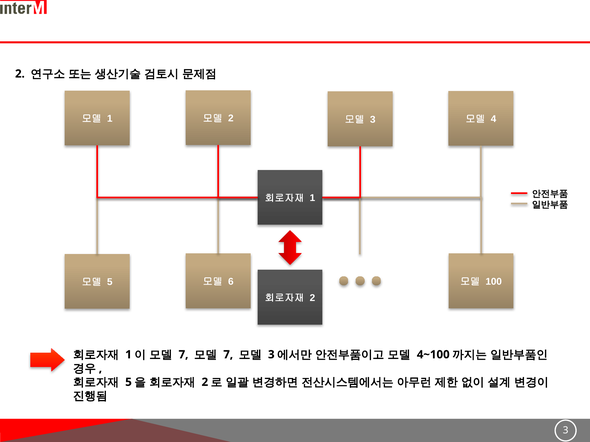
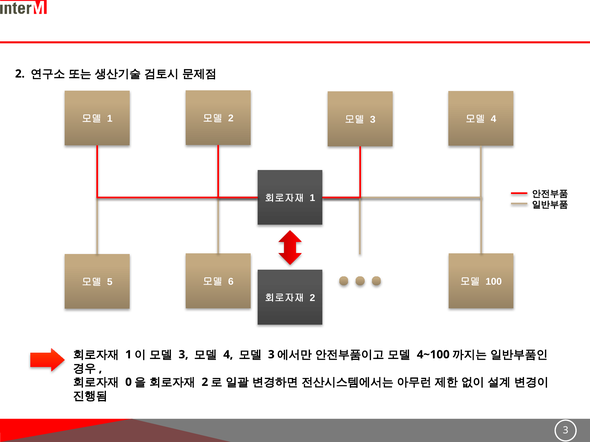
7: 7 -> 3 (183, 355)
7: 7 -> 4 (228, 355)
5: 5 -> 0 (129, 383)
